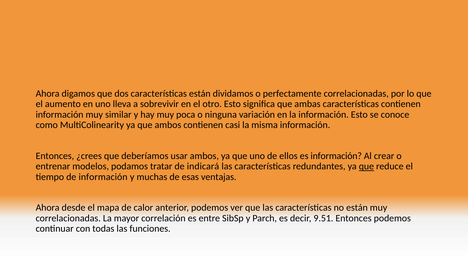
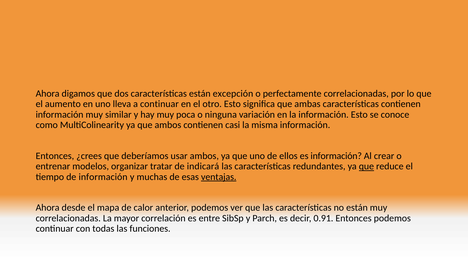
dividamos: dividamos -> excepción (233, 94)
a sobrevivir: sobrevivir -> continuar (159, 104)
podamos: podamos -> organizar (130, 167)
ventajas underline: none -> present (219, 177)
9.51: 9.51 -> 0.91 (323, 218)
